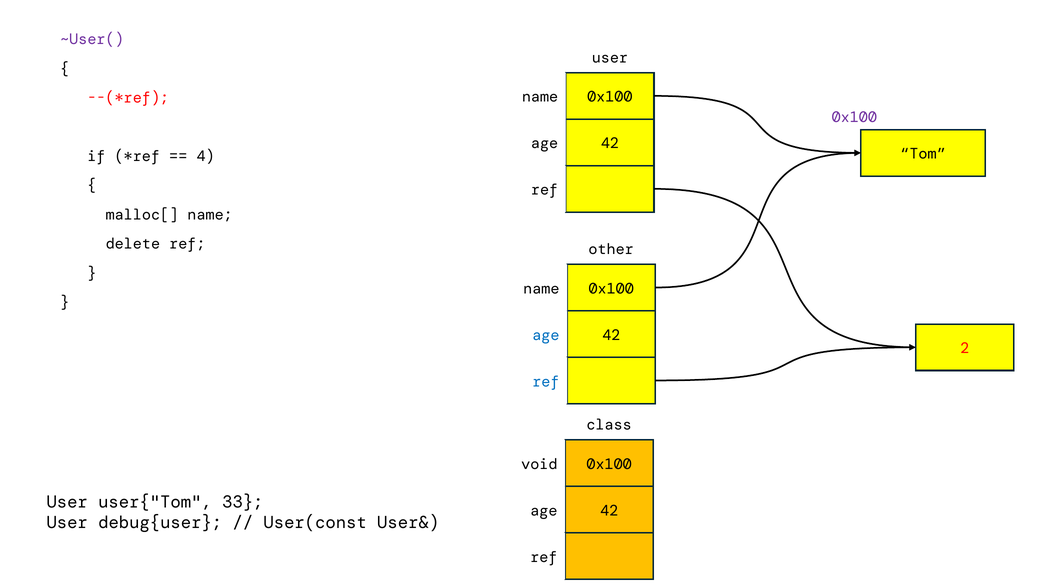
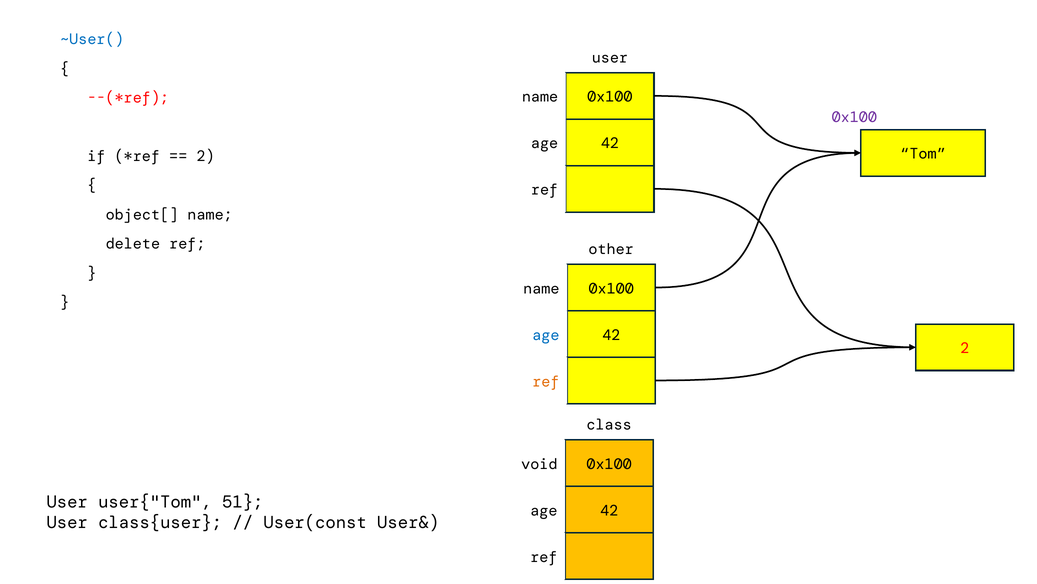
~User( colour: purple -> blue (92, 39)
4: 4 -> 2 (205, 156)
malloc[: malloc[ -> object[ (142, 214)
ref colour: blue -> orange (546, 381)
33: 33 -> 51 (243, 501)
debug{user: debug{user -> class{user (160, 522)
